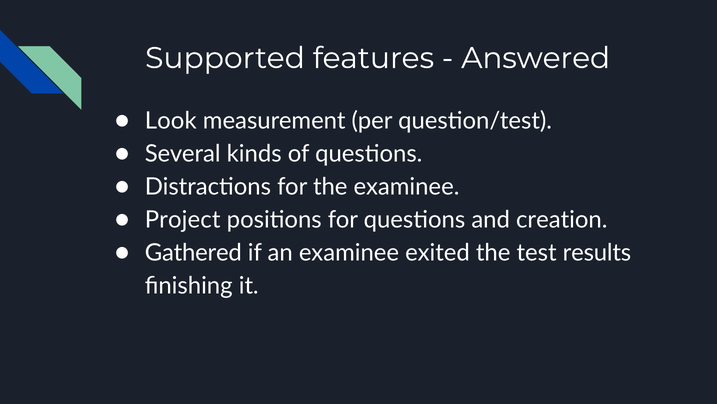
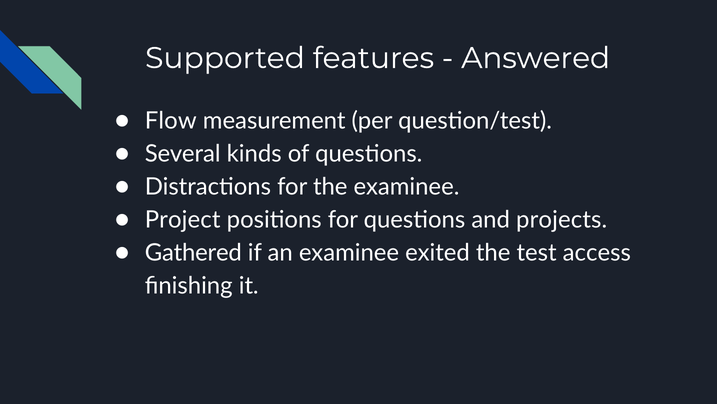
Look: Look -> Flow (171, 120)
creation: creation -> projects (562, 219)
results: results -> access (597, 252)
